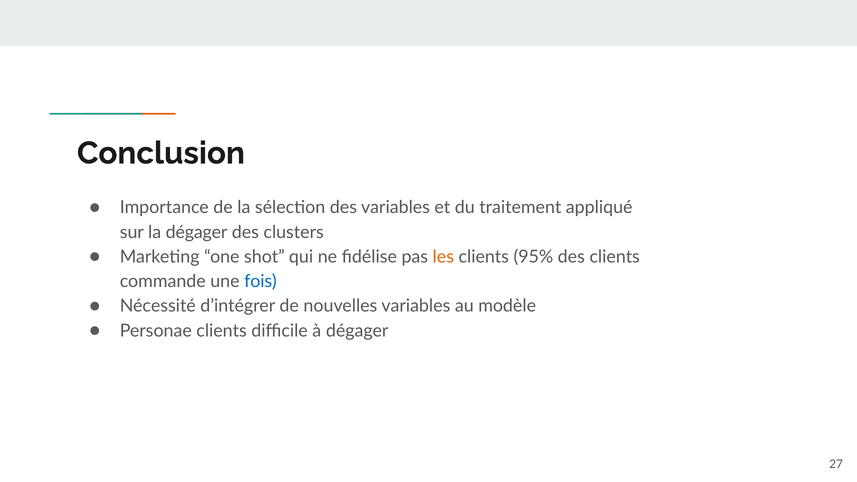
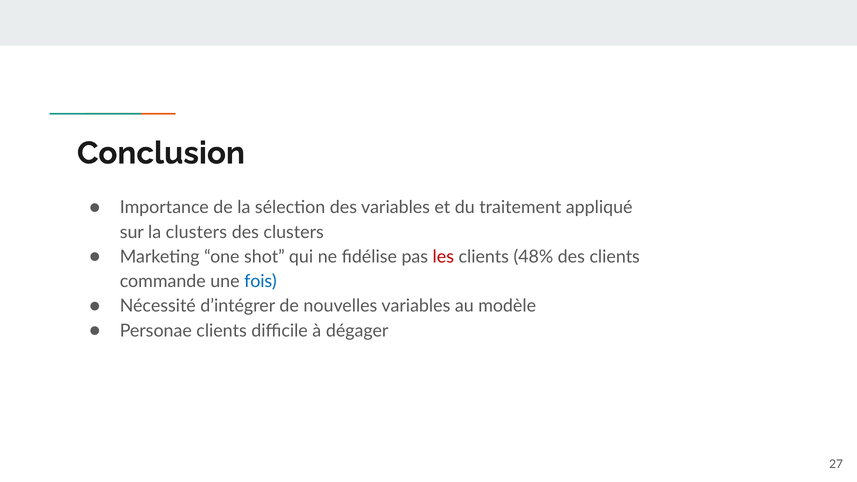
la dégager: dégager -> clusters (196, 232)
les colour: orange -> red (443, 257)
95%: 95% -> 48% (533, 257)
